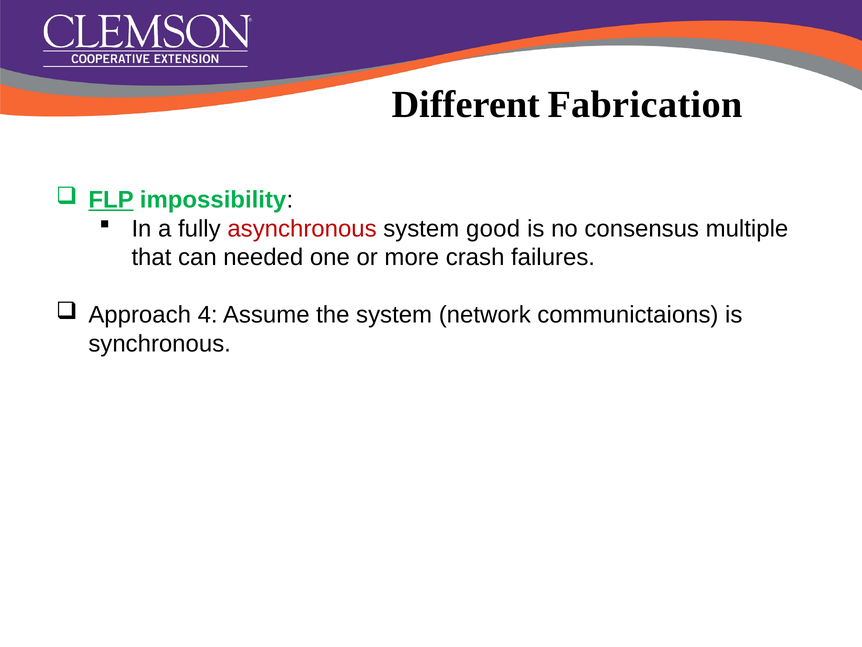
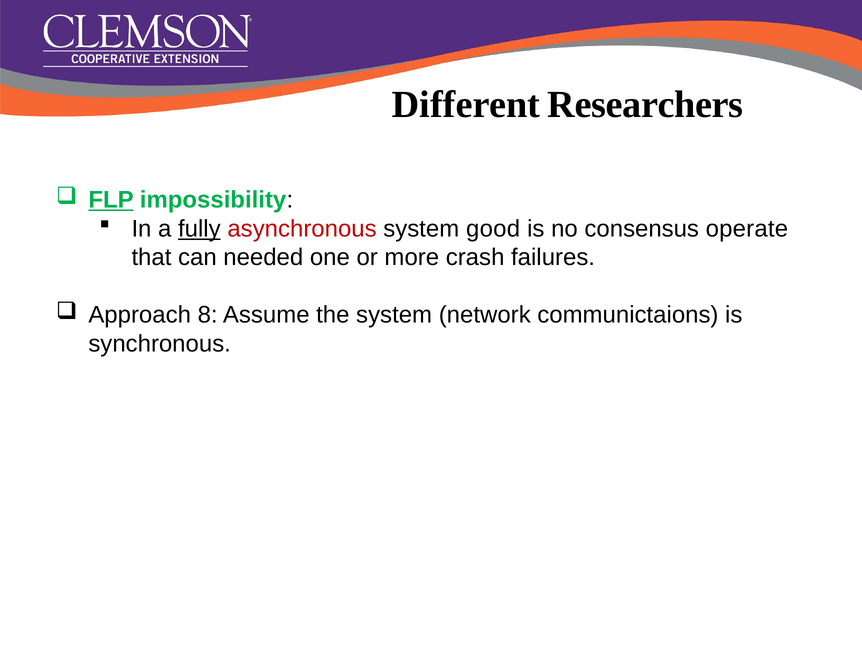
Fabrication: Fabrication -> Researchers (645, 105)
fully underline: none -> present (199, 229)
multiple: multiple -> operate (747, 229)
4: 4 -> 8 (208, 315)
